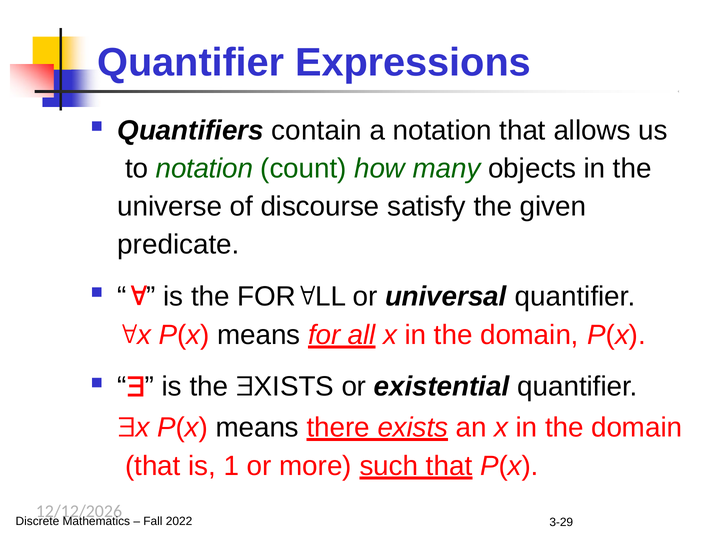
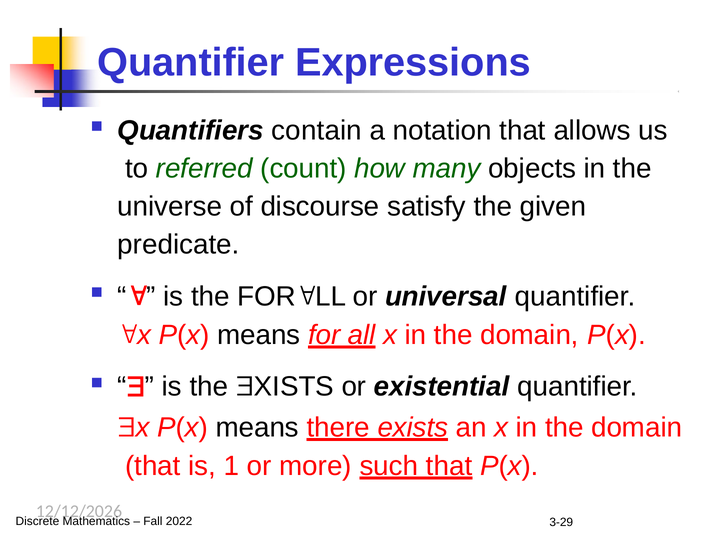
to notation: notation -> referred (204, 168)
